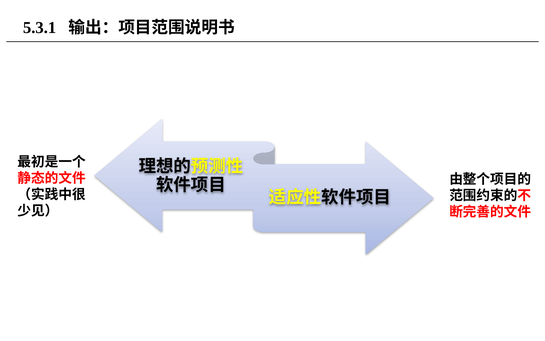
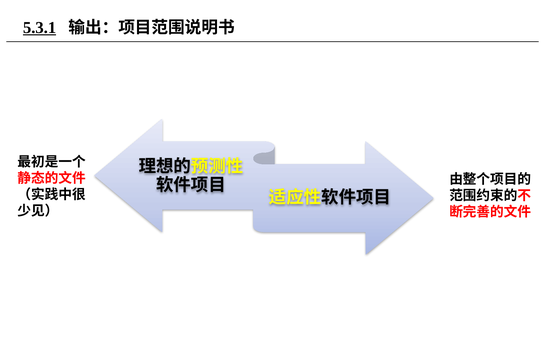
5.3.1 underline: none -> present (40, 28)
